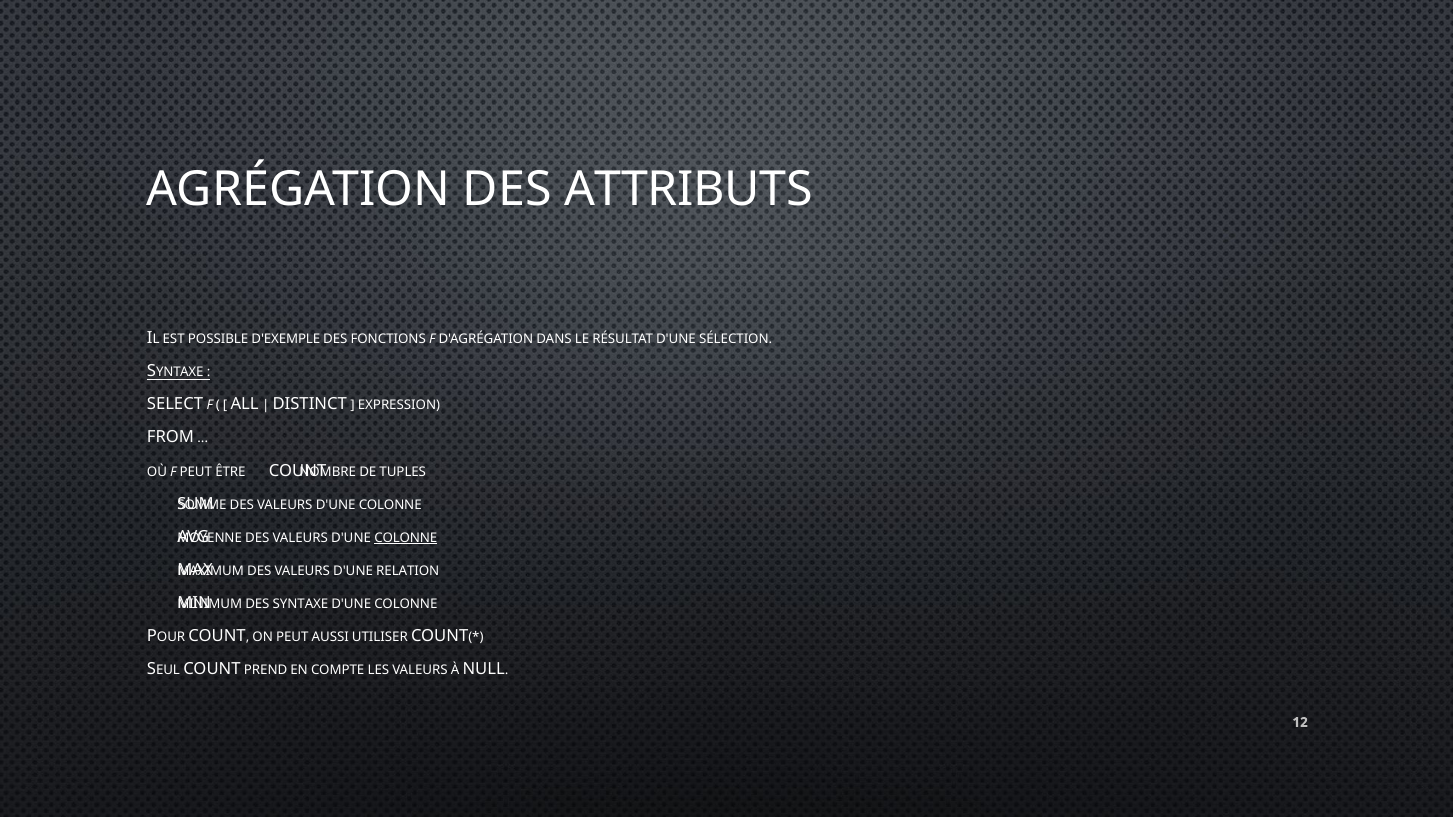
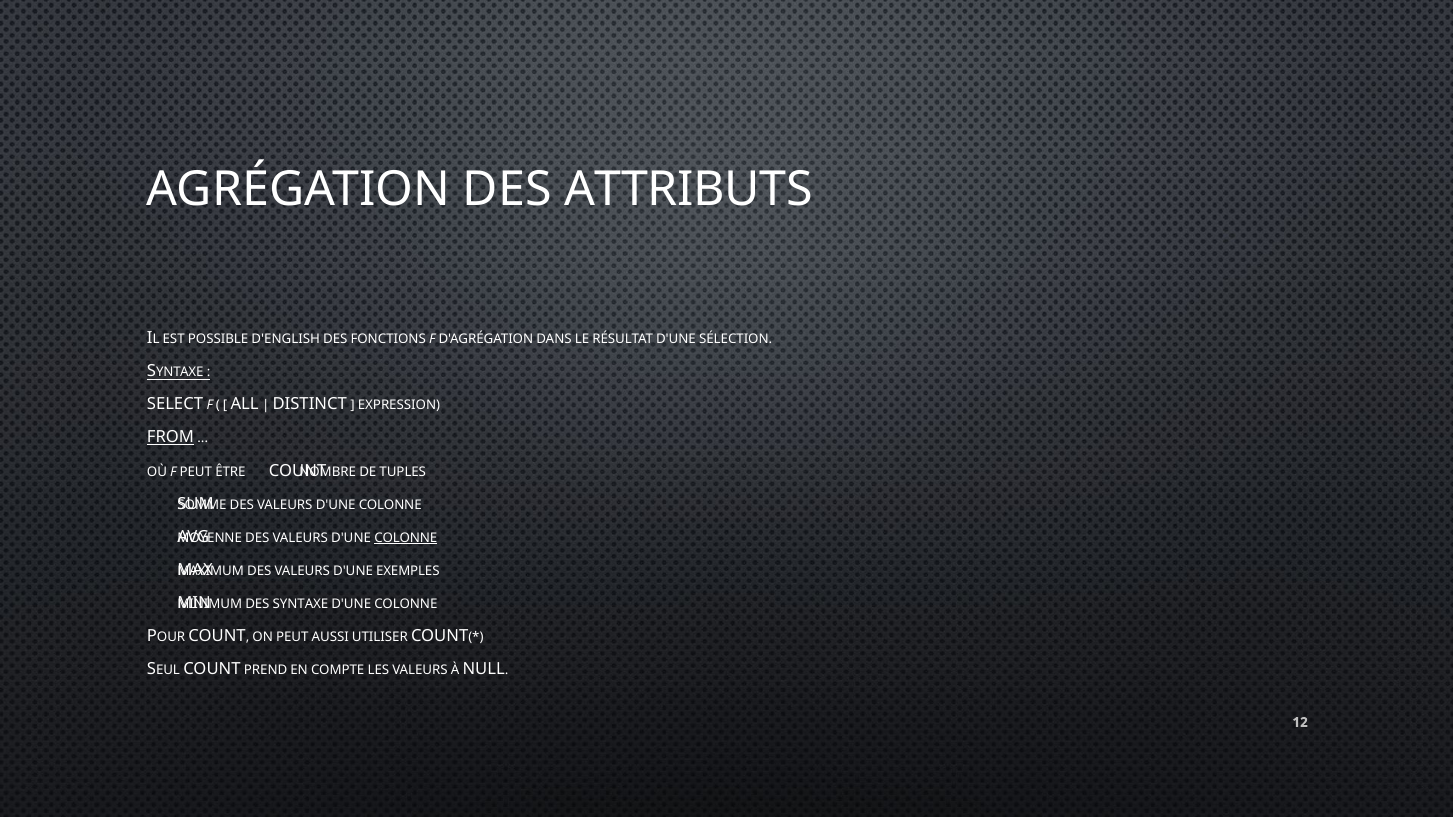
D'EXEMPLE: D'EXEMPLE -> D'ENGLISH (286, 339)
FROM underline: none -> present (170, 438)
RELATION: RELATION -> EXEMPLES (408, 571)
